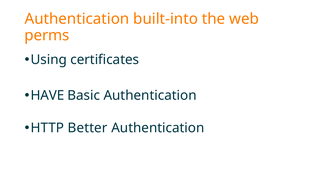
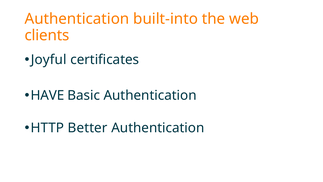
perms: perms -> clients (47, 35)
Using: Using -> Joyful (49, 59)
